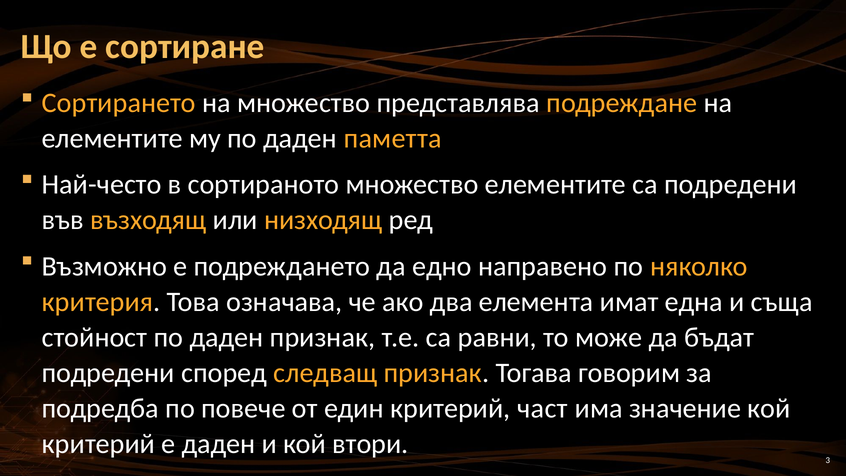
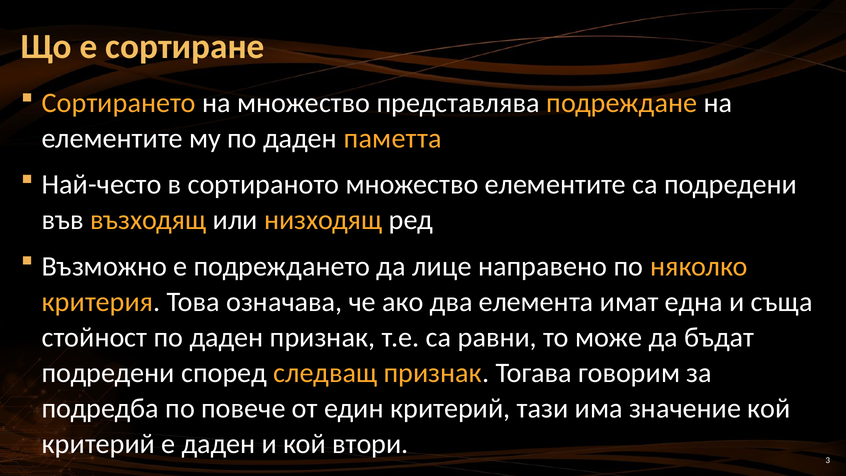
едно: едно -> лице (442, 266)
част: част -> тази (543, 408)
